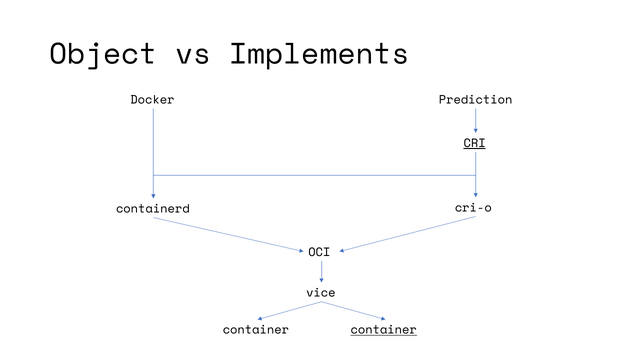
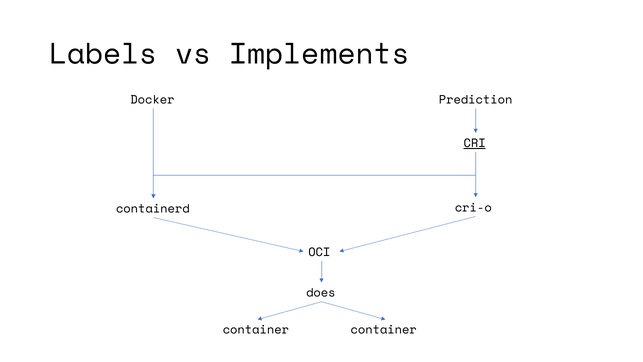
Object: Object -> Labels (103, 54)
vice: vice -> does (321, 293)
container underline: present -> none (384, 330)
